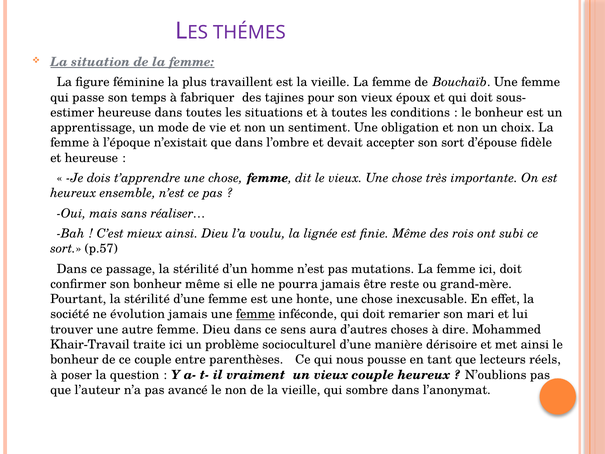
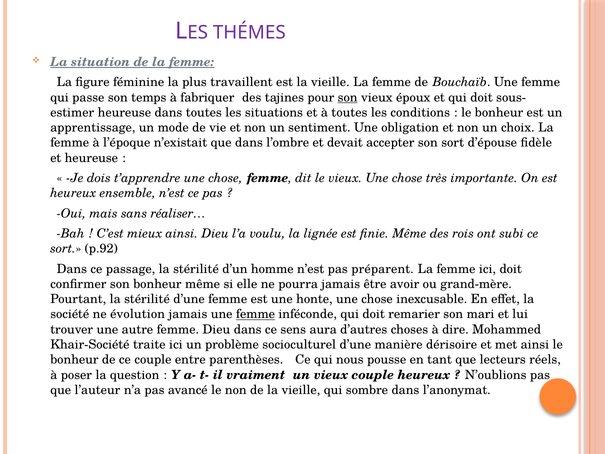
son underline: none -> present (348, 97)
p.57: p.57 -> p.92 (101, 249)
mutations: mutations -> préparent (383, 269)
reste: reste -> avoir (405, 284)
Khair-Travail: Khair-Travail -> Khair-Société (90, 344)
